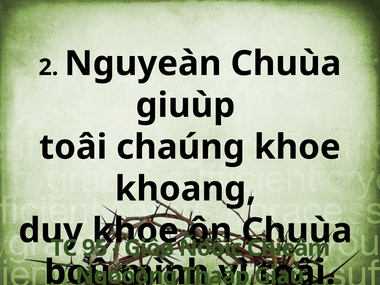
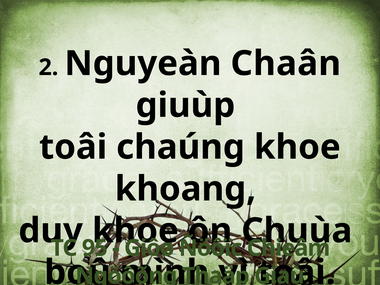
Nguyeàn Chuùa: Chuùa -> Chaân (286, 64)
